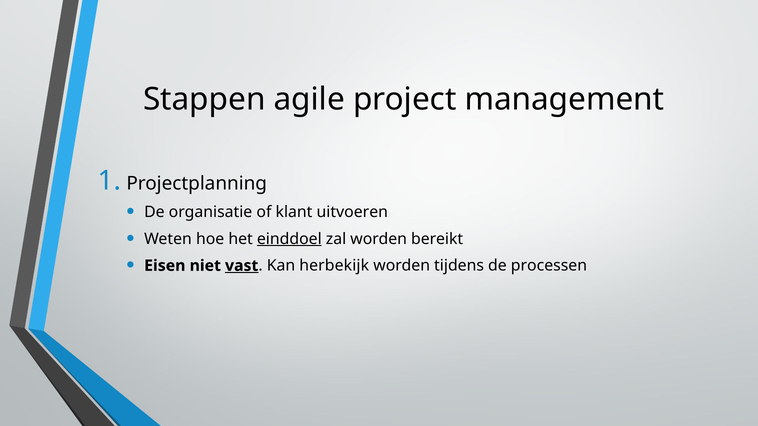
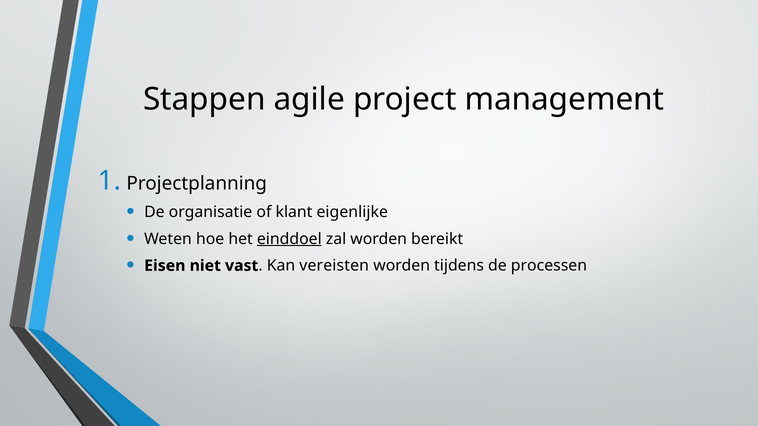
uitvoeren: uitvoeren -> eigenlijke (352, 212)
vast underline: present -> none (242, 266)
herbekijk: herbekijk -> vereisten (334, 266)
